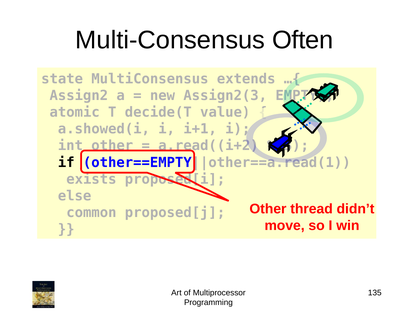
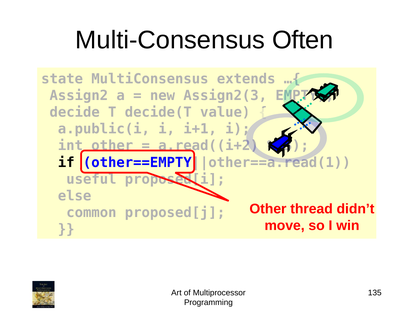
atomic: atomic -> decide (75, 112)
a.showed(i: a.showed(i -> a.public(i (104, 129)
exists: exists -> useful (91, 179)
